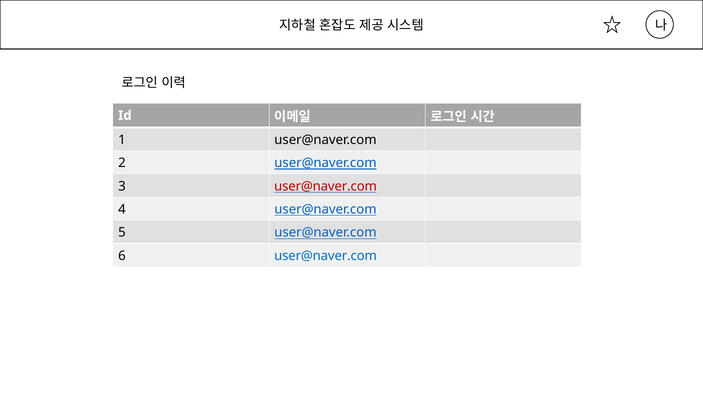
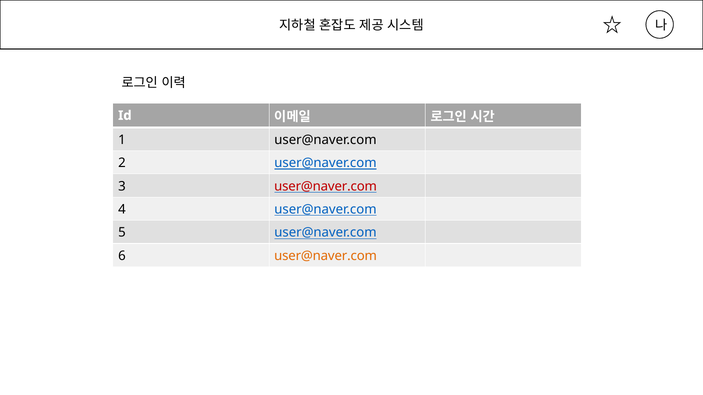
user@naver.com colour: blue -> orange (326, 256)
